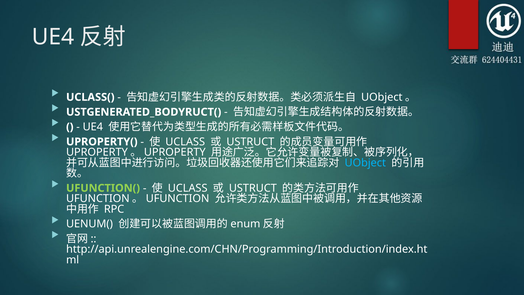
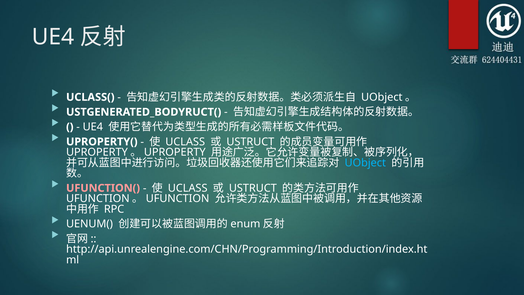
UFUNCTION( colour: light green -> pink (103, 188)
